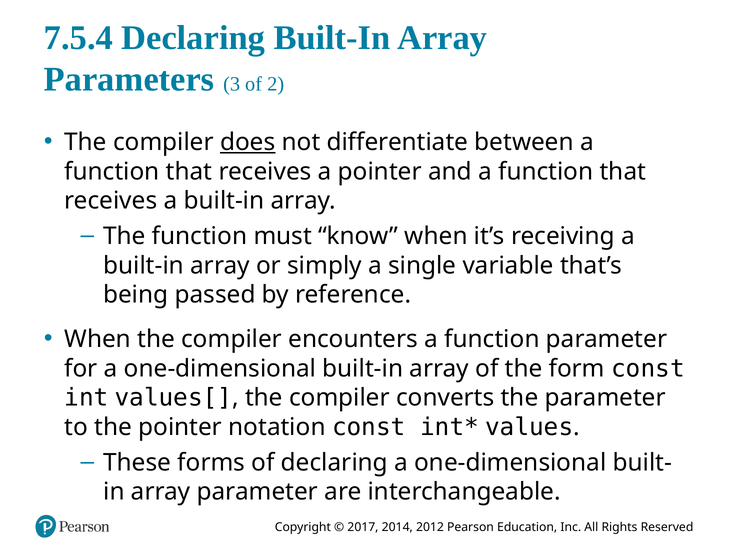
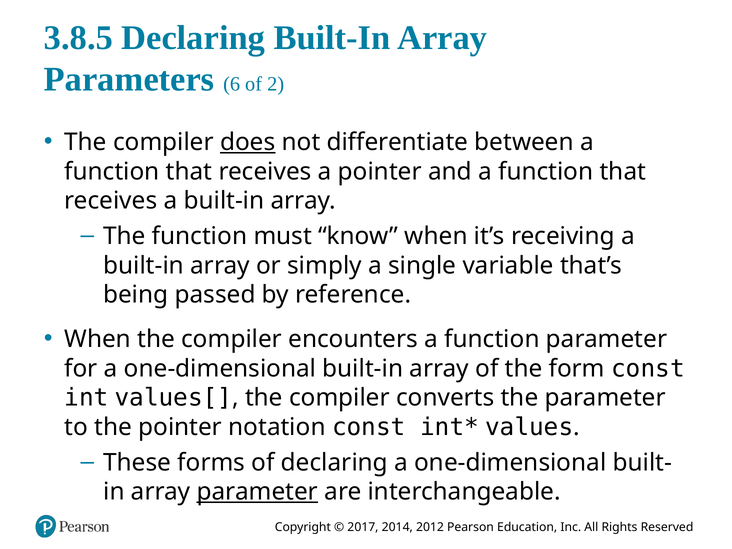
7.5.4: 7.5.4 -> 3.8.5 (78, 38)
3: 3 -> 6 (232, 84)
parameter underline: none -> present (257, 492)
